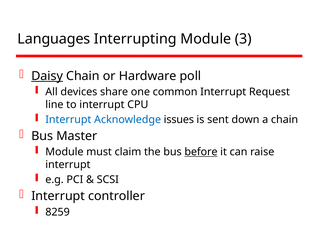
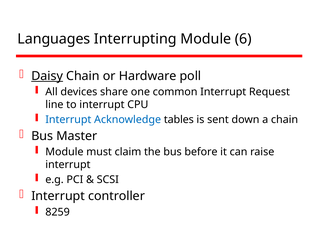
3: 3 -> 6 (243, 39)
issues: issues -> tables (179, 120)
before underline: present -> none (201, 152)
